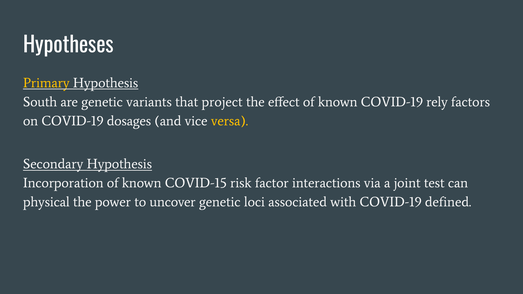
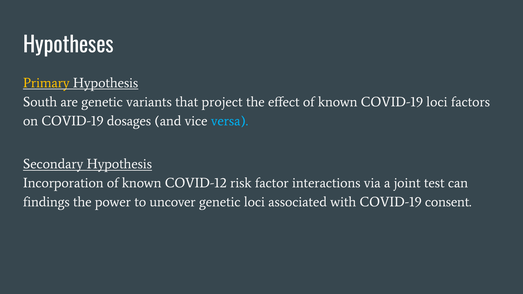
COVID-19 rely: rely -> loci (437, 102)
versa colour: yellow -> light blue (229, 121)
COVID-15: COVID-15 -> COVID-12 (196, 183)
physical: physical -> findings (46, 202)
defined: defined -> consent (448, 202)
